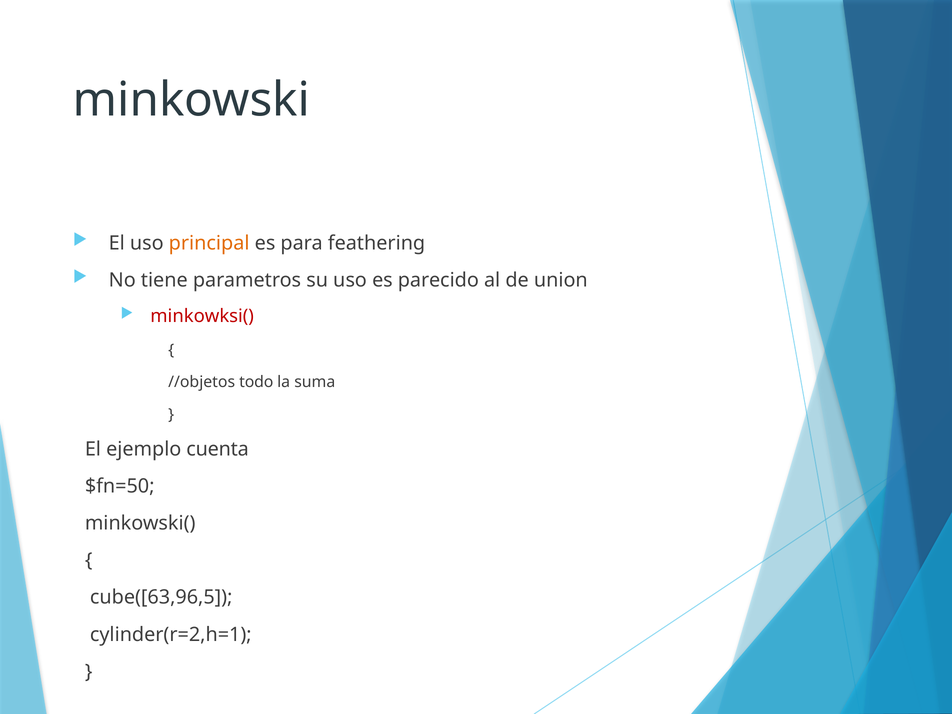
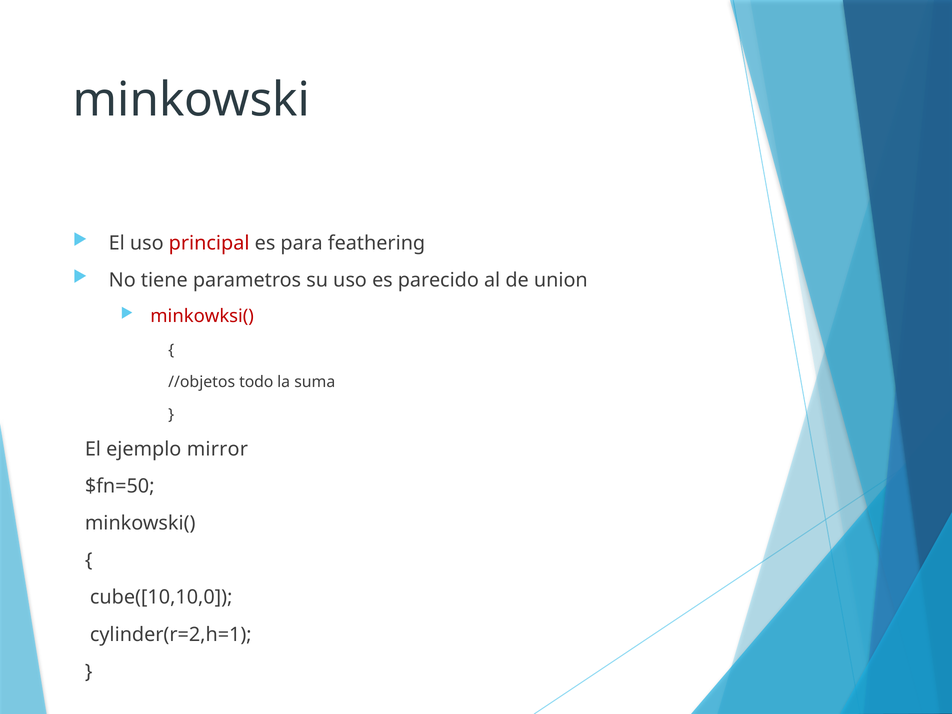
principal colour: orange -> red (209, 243)
cuenta: cuenta -> mirror (217, 449)
cube([63,96,5: cube([63,96,5 -> cube([10,10,0 (161, 597)
